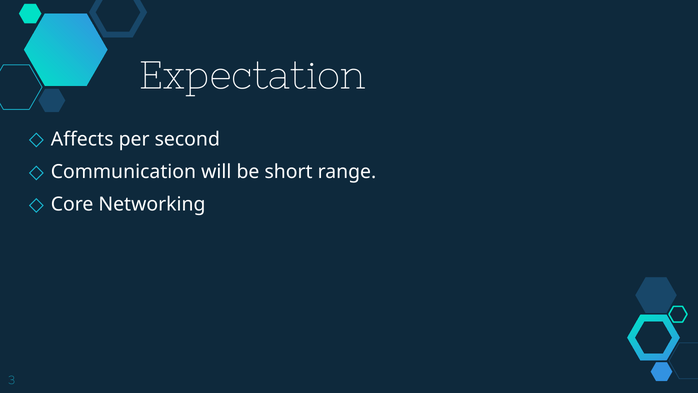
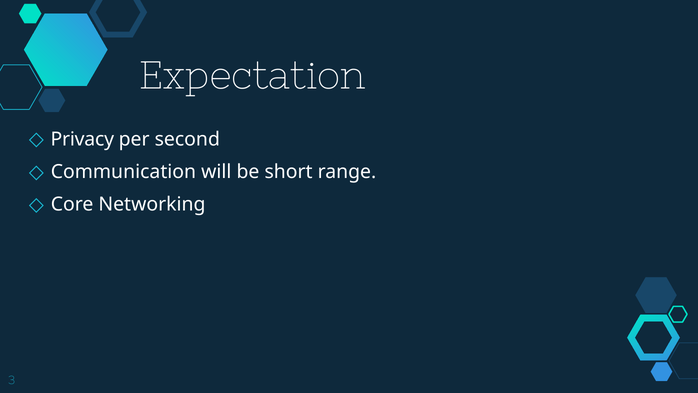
Affects: Affects -> Privacy (82, 139)
